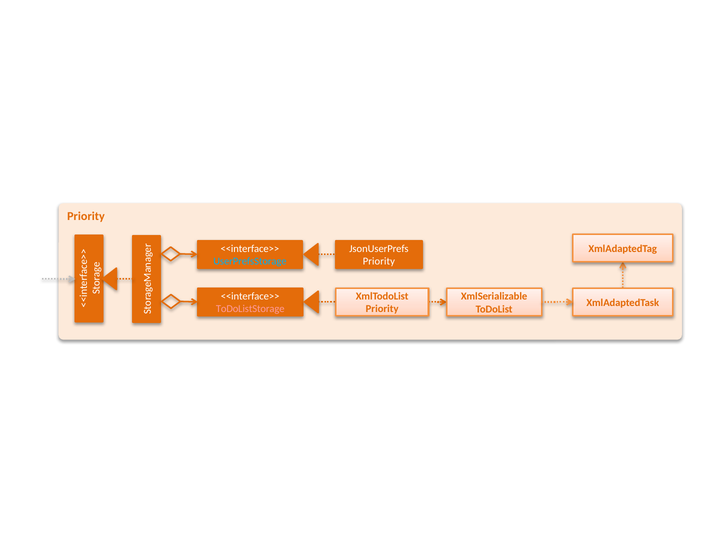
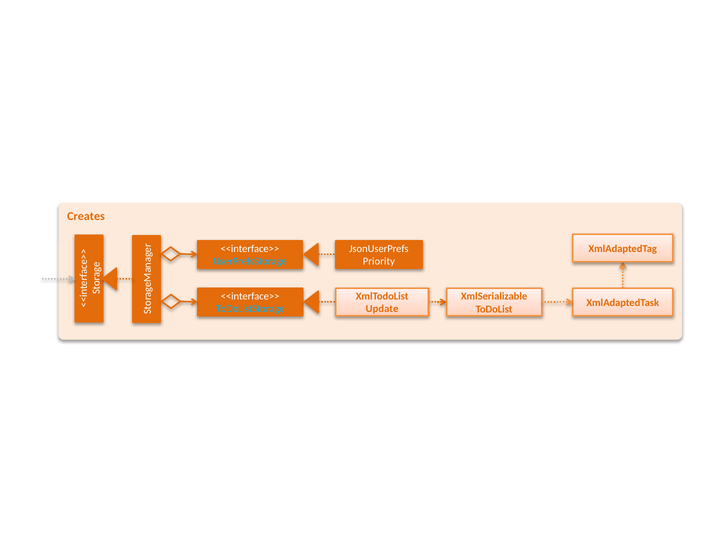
Priority: Priority -> Creates (86, 216)
ToDoListStorage colour: pink -> light blue (250, 309)
Priority: Priority -> Update (382, 309)
